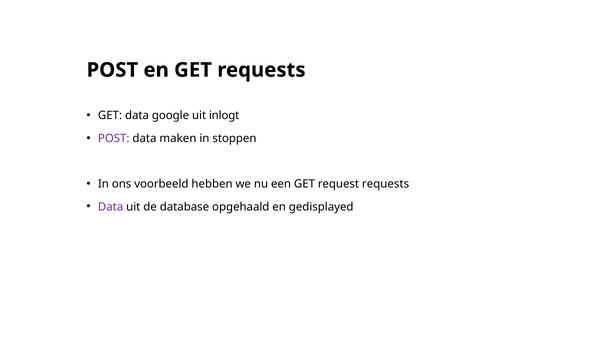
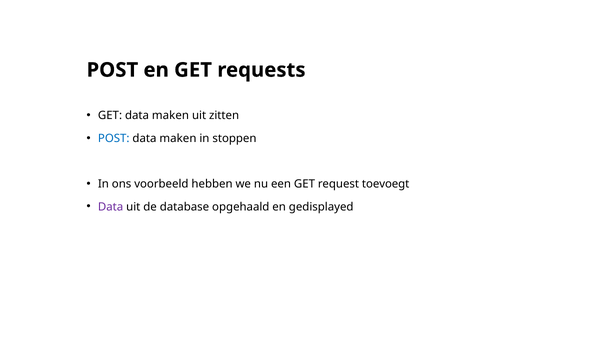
GET data google: google -> maken (170, 116)
inlogt: inlogt -> zitten (224, 116)
POST colour: purple -> blue (114, 138)
request requests: requests -> toevoegt (386, 184)
